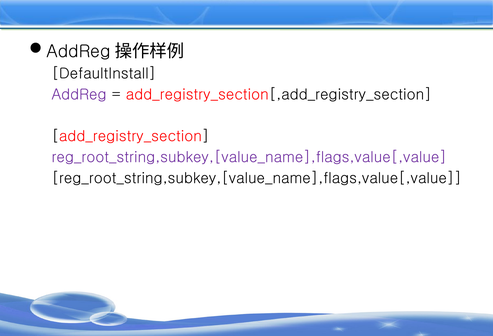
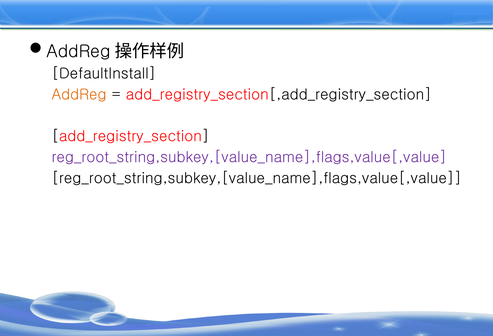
AddReg colour: purple -> orange (79, 94)
